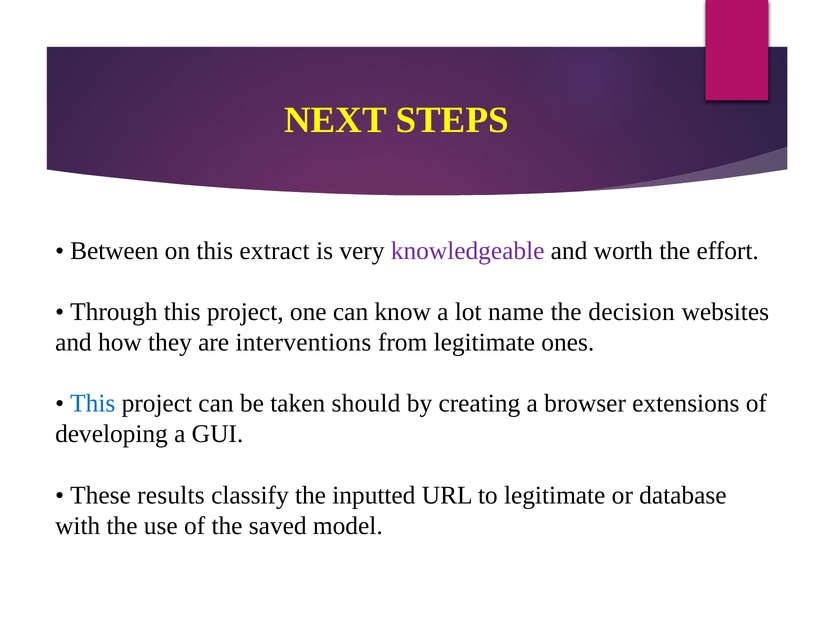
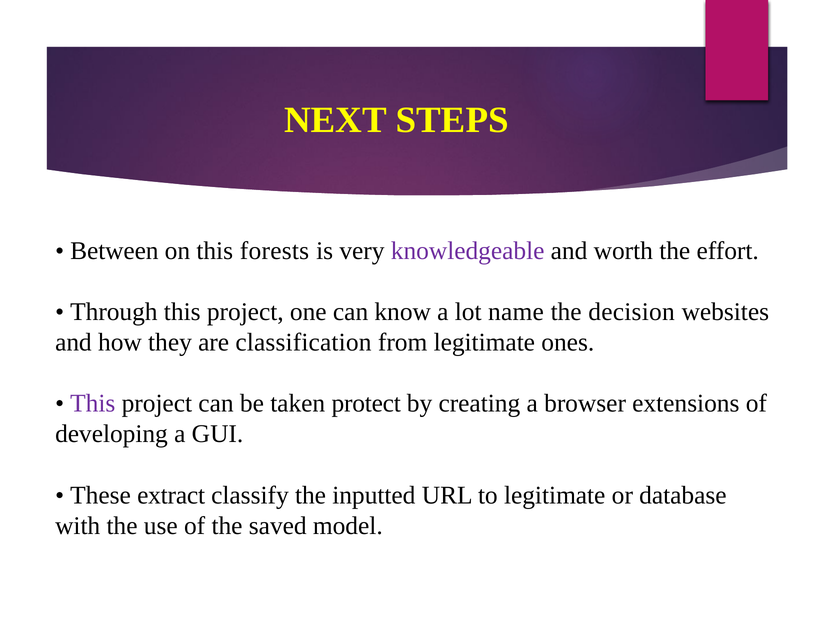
extract: extract -> forests (274, 251)
interventions: interventions -> classification (303, 342)
This colour: blue -> purple (93, 403)
should: should -> protect (366, 403)
results: results -> extract (171, 495)
